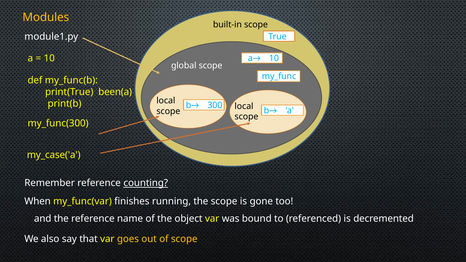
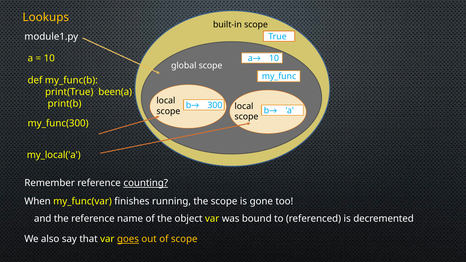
Modules: Modules -> Lookups (46, 17)
my_case('a: my_case('a -> my_local('a (54, 155)
goes underline: none -> present (128, 239)
